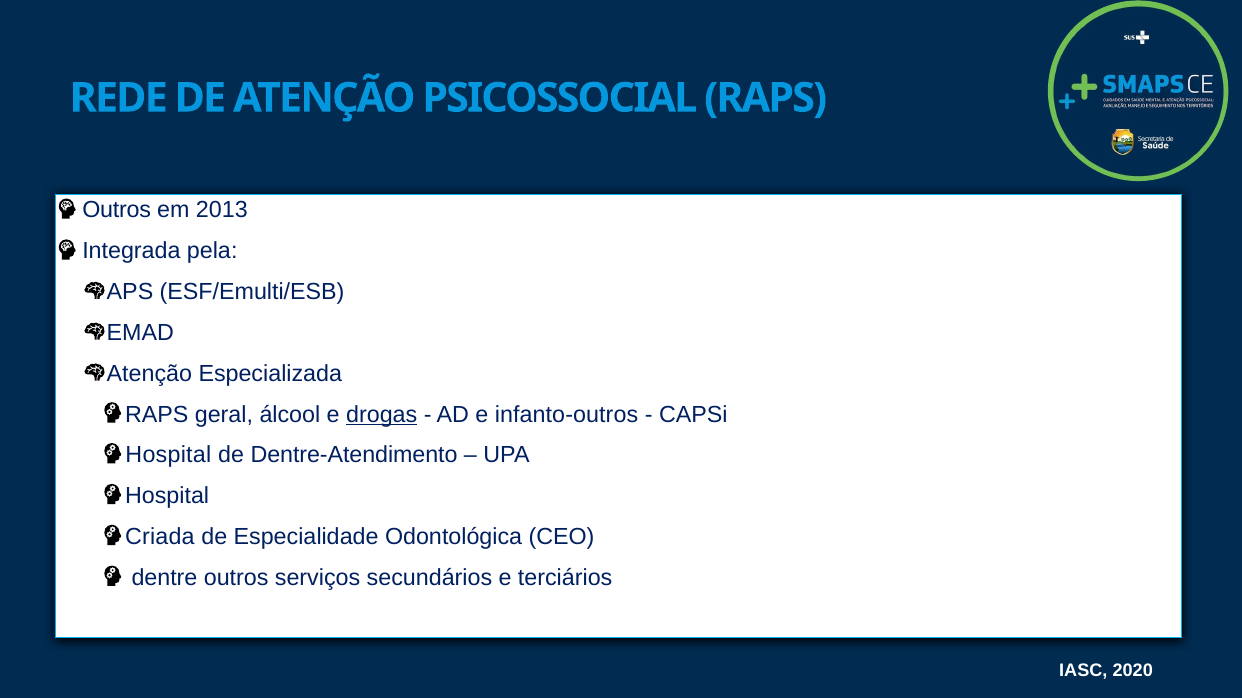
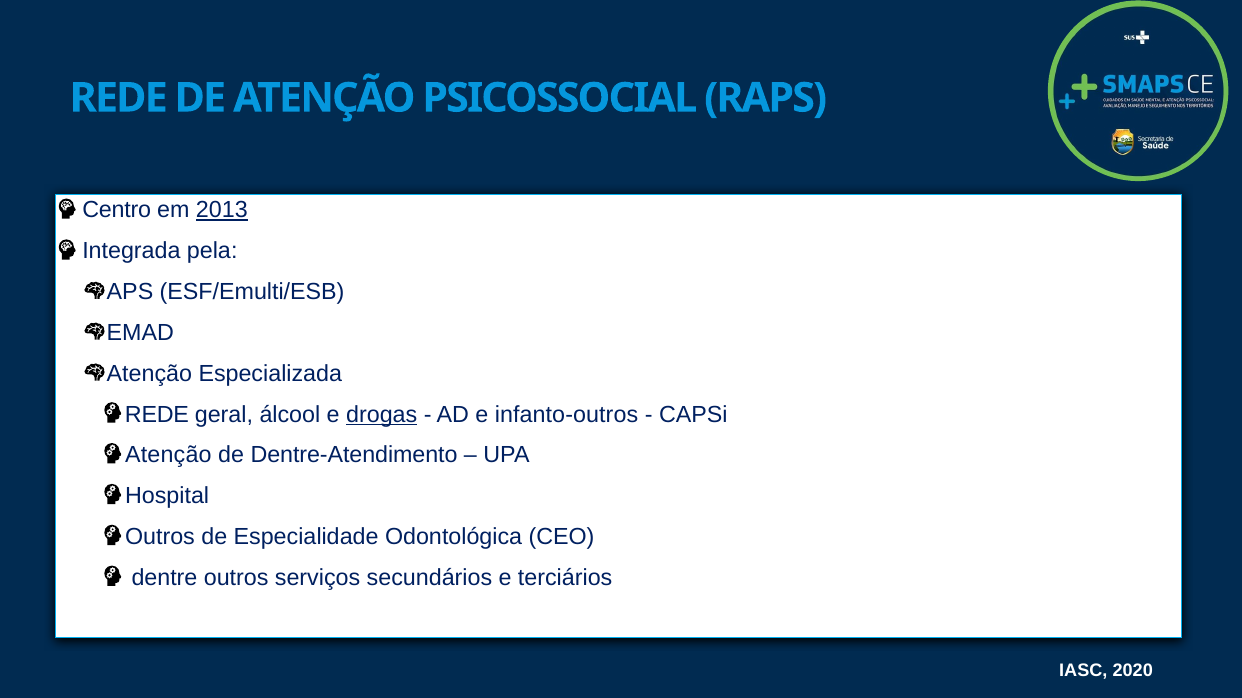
Outros: Outros -> Centro (117, 210)
2013 underline: none -> present (222, 210)
RAPS: RAPS -> REDE (157, 415)
Hospital: Hospital -> Atenção (168, 456)
Criada: Criada -> Outros (160, 537)
